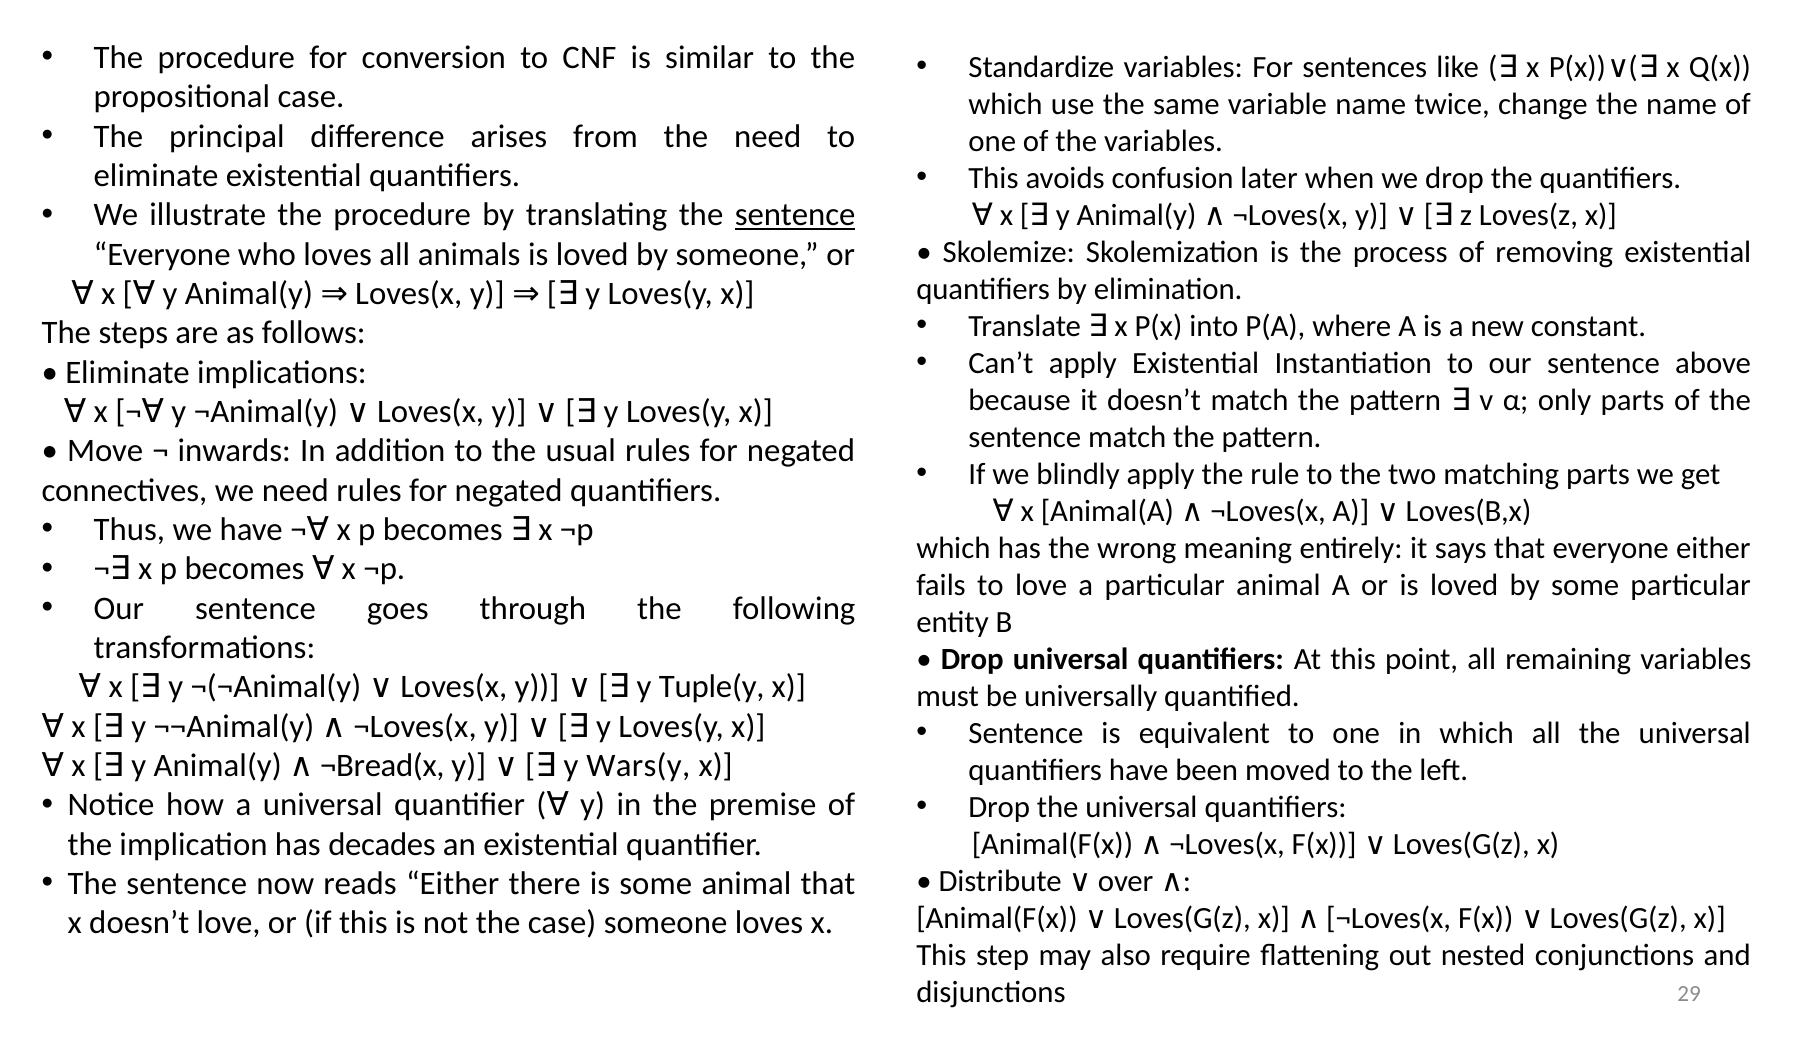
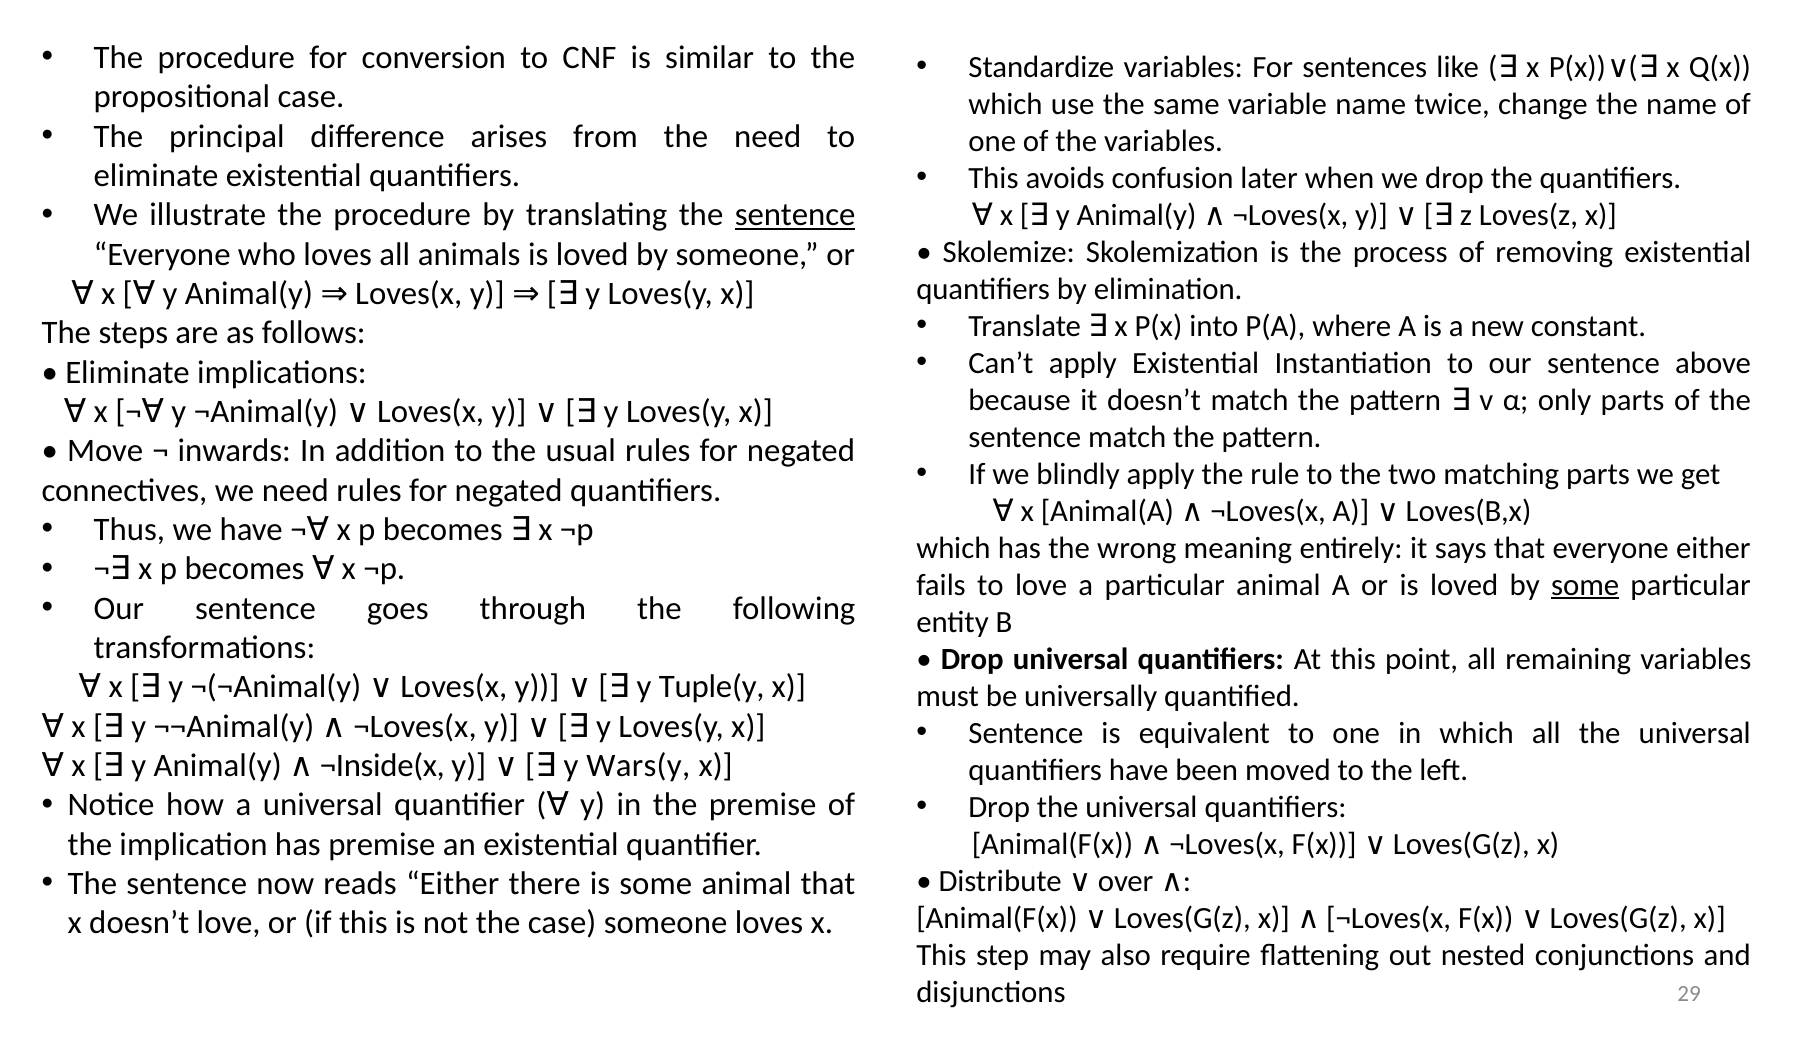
some underline: none -> present (1585, 585)
¬Bread(x: ¬Bread(x -> ¬Inside(x (382, 766)
has decades: decades -> premise (382, 845)
